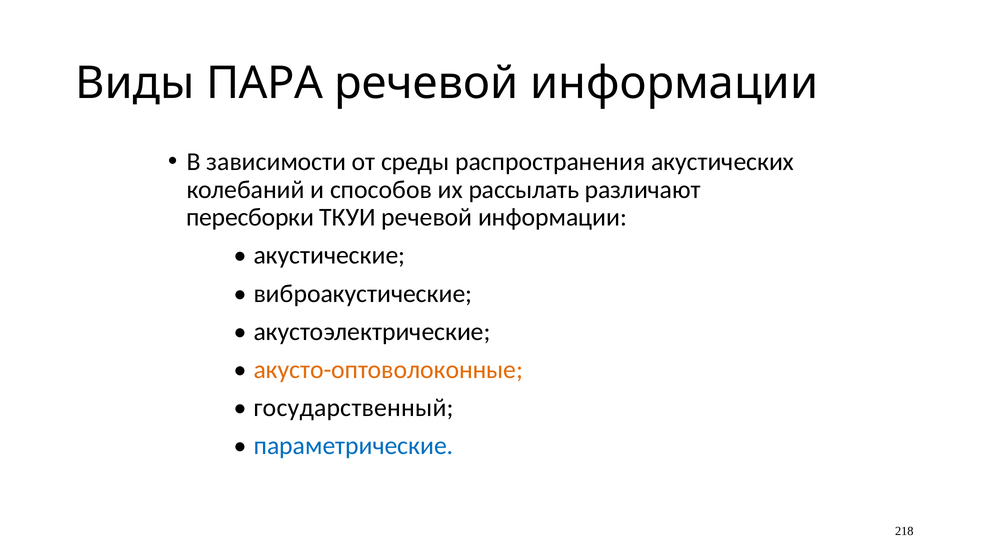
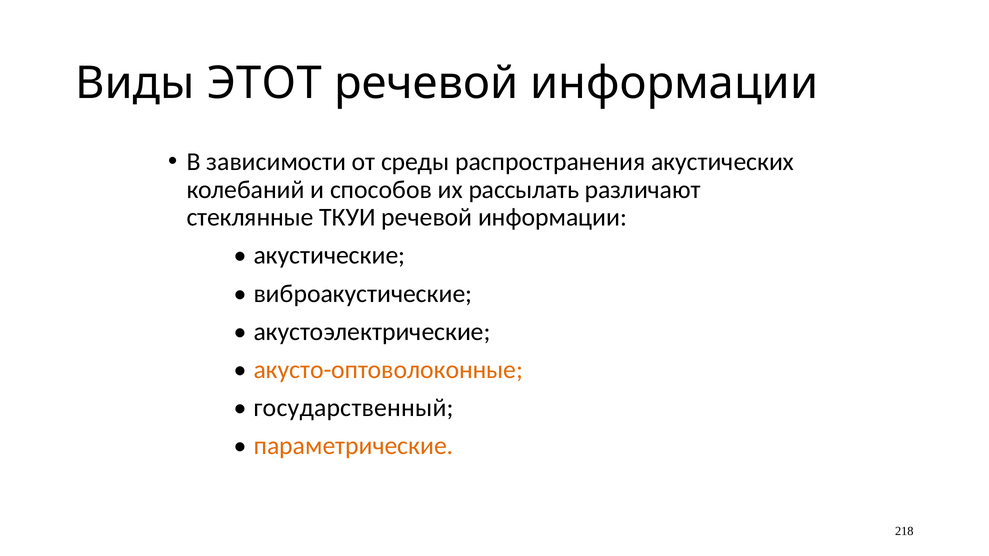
ПАРА: ПАРА -> ЭТОТ (264, 83)
пересборки: пересборки -> стеклянные (250, 217)
параметрические colour: blue -> orange (354, 446)
